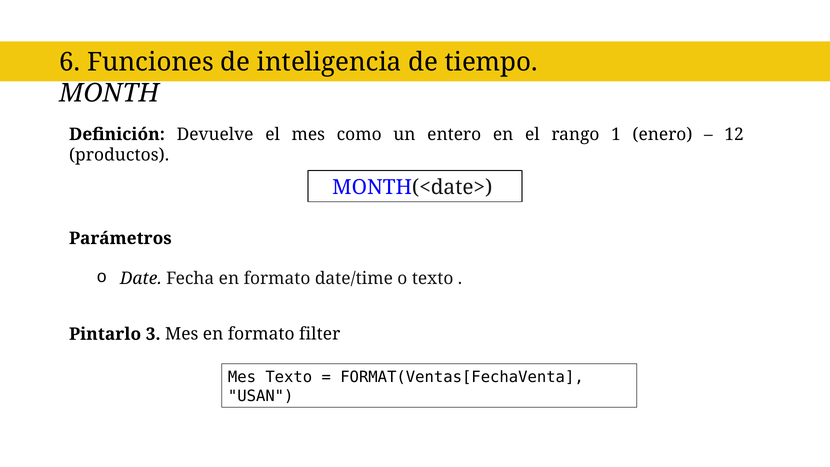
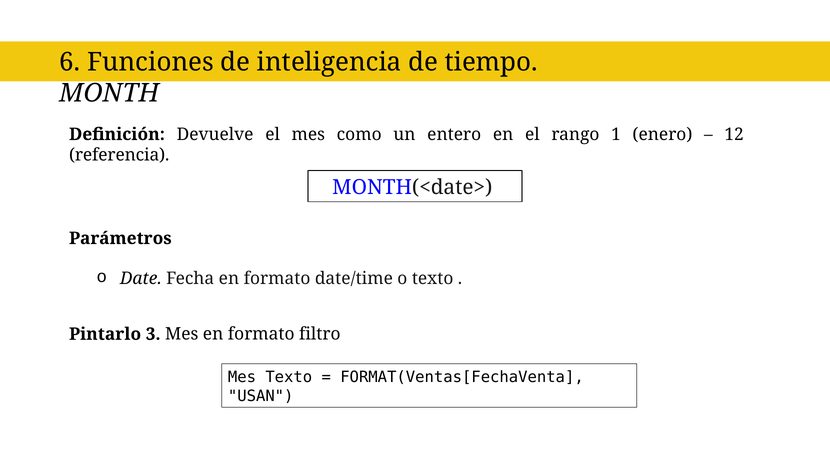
productos: productos -> referencia (119, 155)
filter: filter -> filtro (320, 334)
